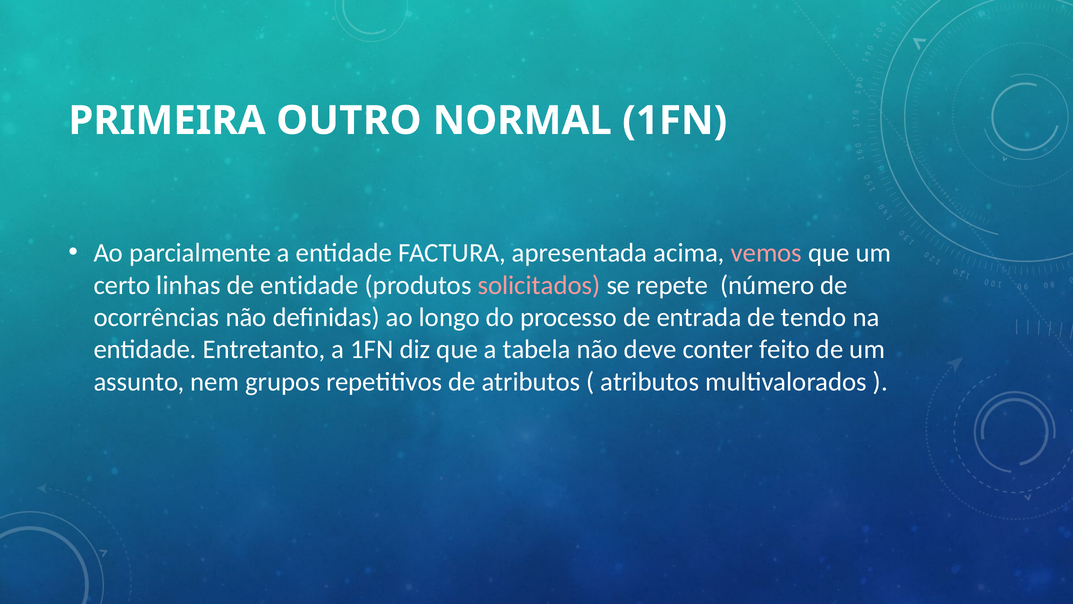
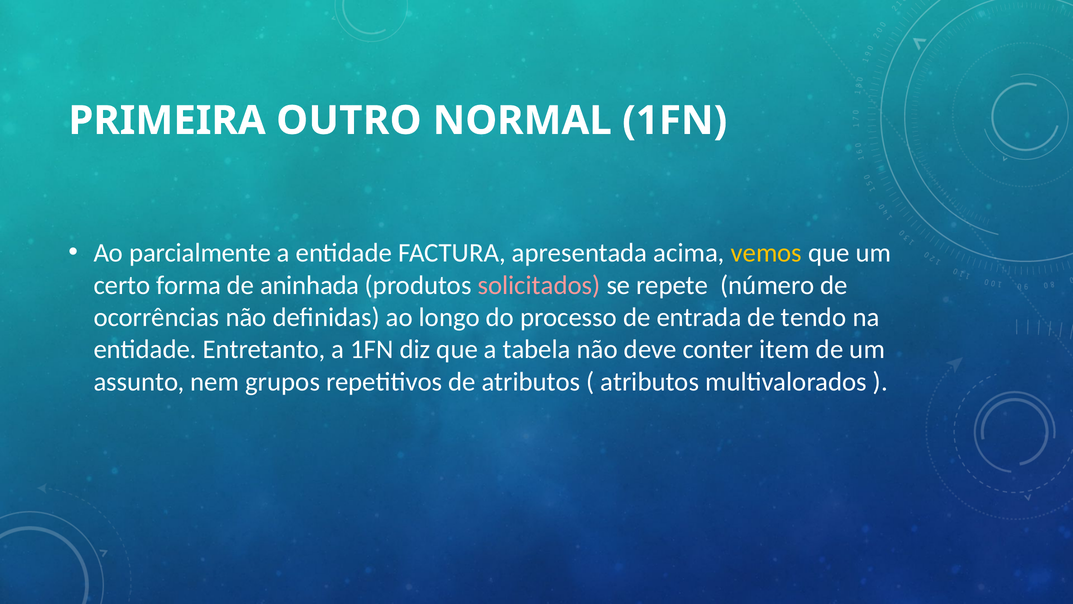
vemos colour: pink -> yellow (766, 253)
linhas: linhas -> forma (189, 285)
de entidade: entidade -> aninhada (310, 285)
feito: feito -> item (784, 349)
